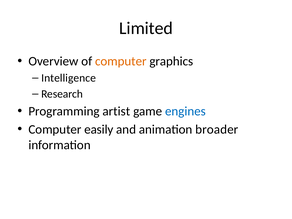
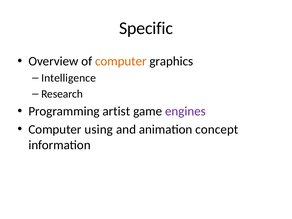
Limited: Limited -> Specific (146, 28)
engines colour: blue -> purple (185, 111)
easily: easily -> using (99, 129)
broader: broader -> concept (217, 129)
